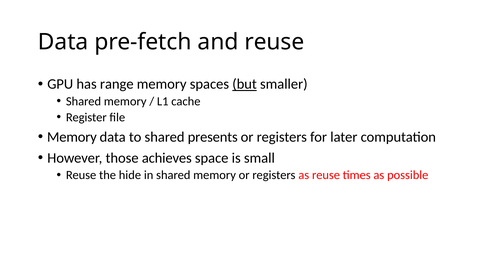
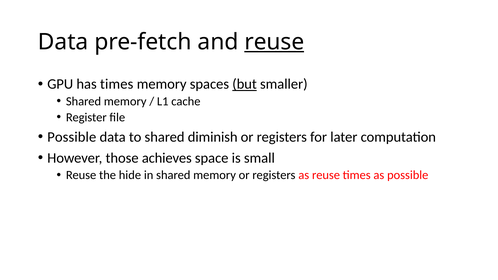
reuse underline: none -> present (274, 42)
has range: range -> times (117, 84)
Memory: Memory -> Possible (72, 137)
presents: presents -> diminish (213, 137)
